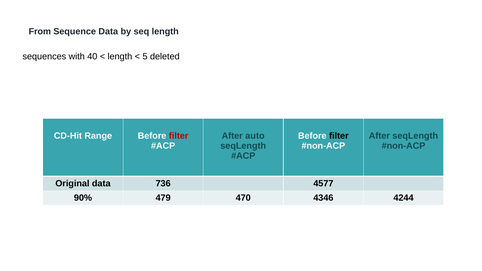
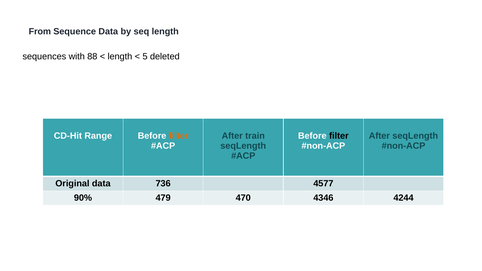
40: 40 -> 88 (92, 57)
filter colour: red -> orange (179, 136)
auto: auto -> train (255, 136)
